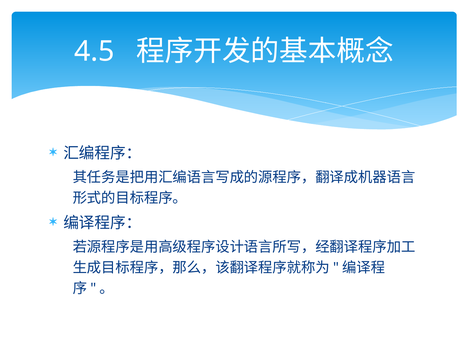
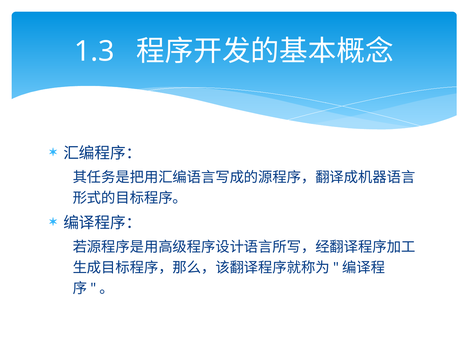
4.5: 4.5 -> 1.3 (94, 51)
